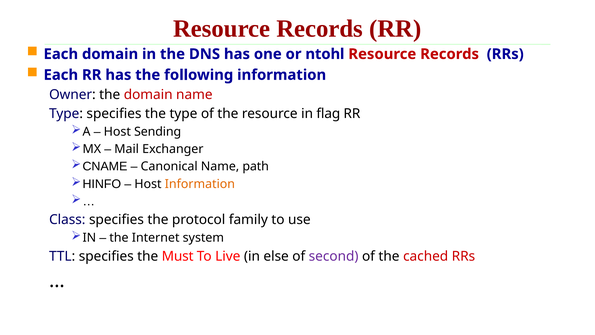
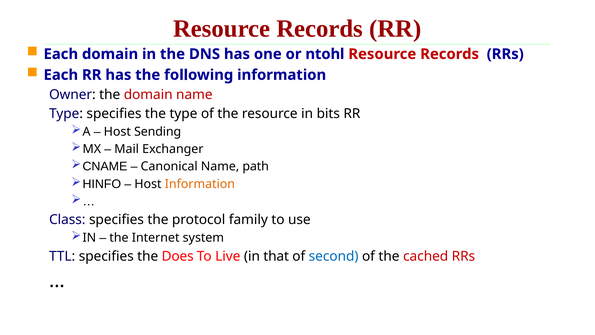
flag: flag -> bits (328, 114)
Must: Must -> Does (178, 256)
else: else -> that (276, 256)
second colour: purple -> blue (334, 256)
